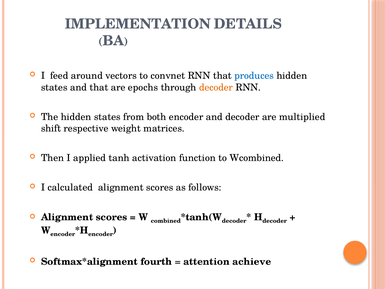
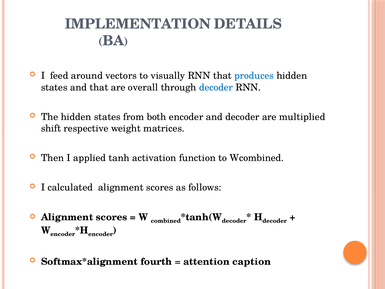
convnet: convnet -> visually (168, 76)
epochs: epochs -> overall (143, 87)
decoder colour: orange -> blue (216, 87)
achieve: achieve -> caption (252, 262)
